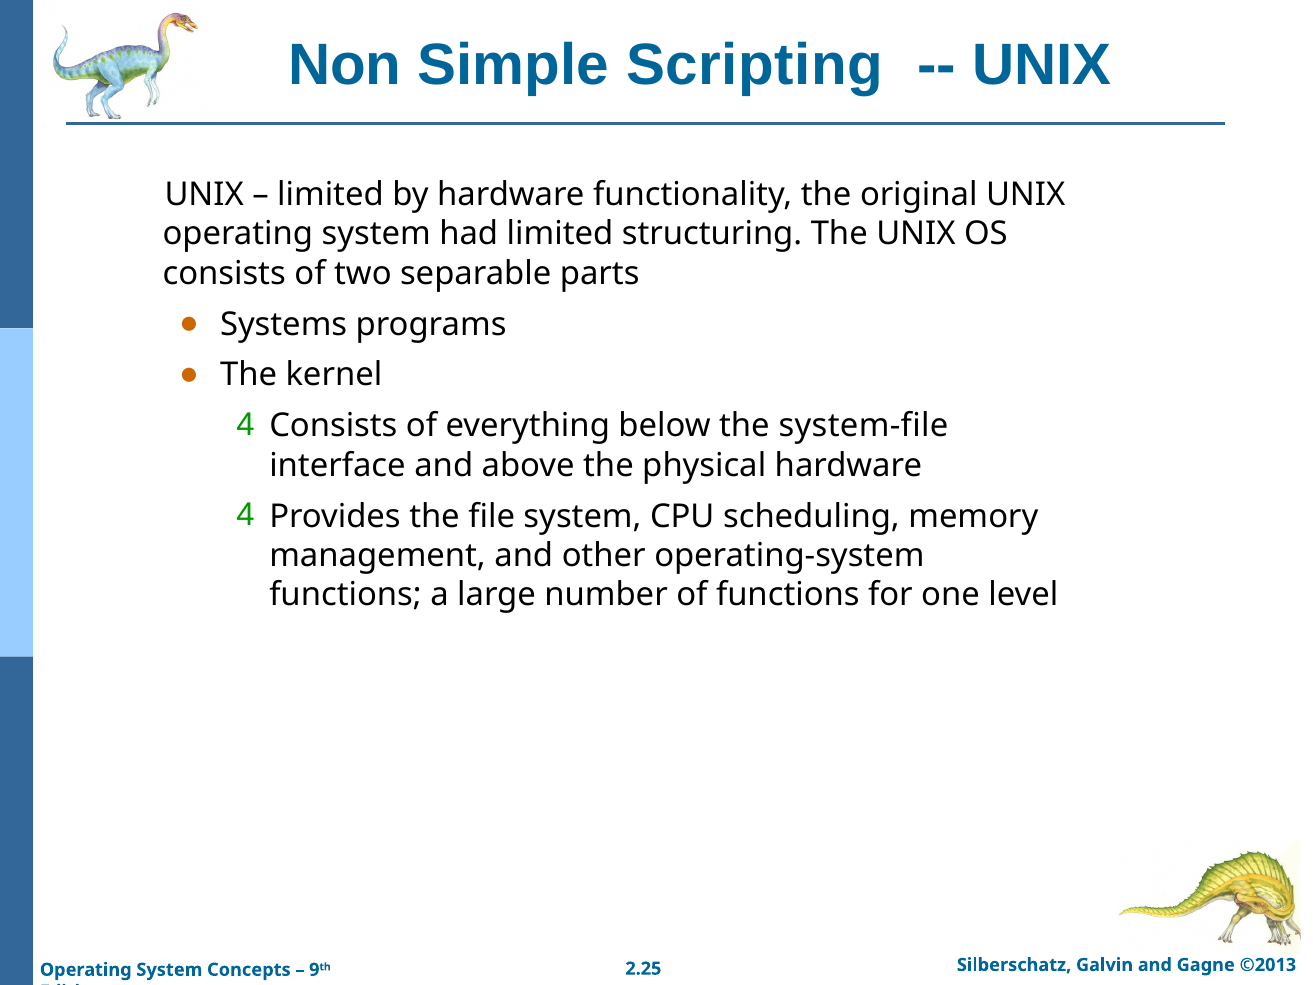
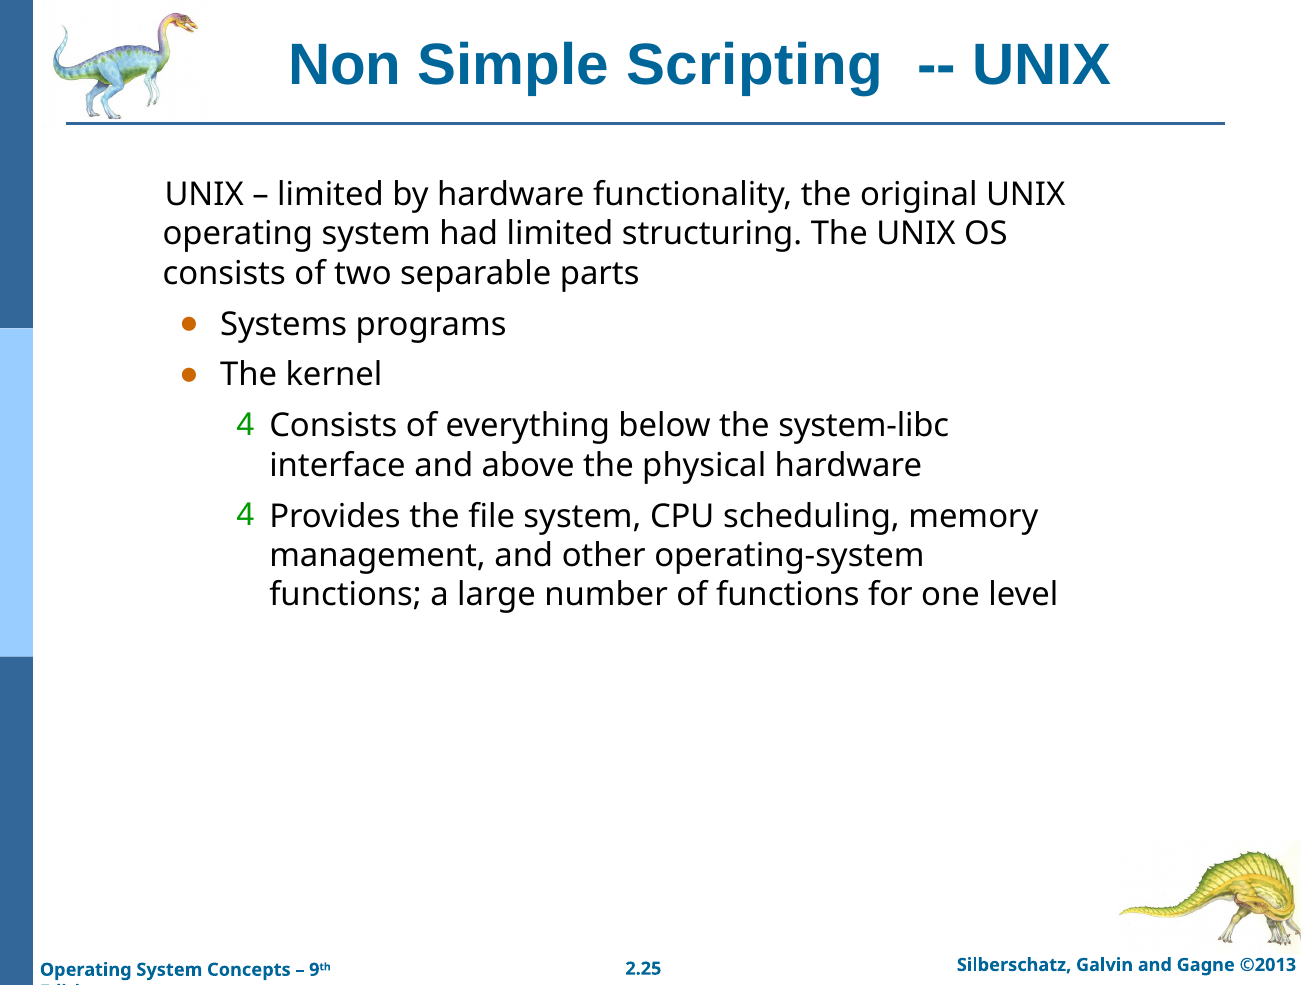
system-file: system-file -> system-libc (864, 426)
